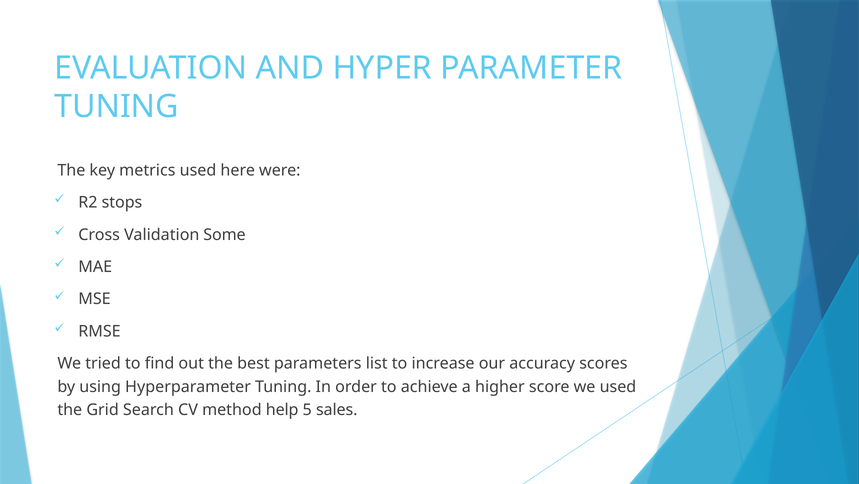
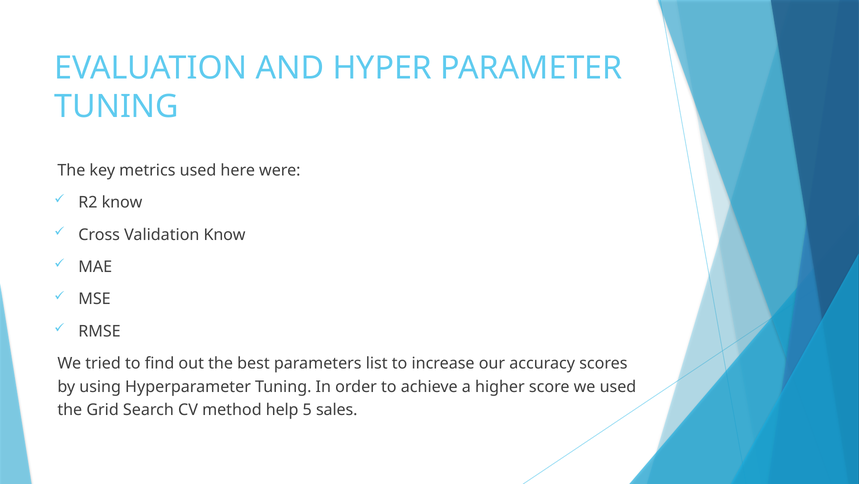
R2 stops: stops -> know (122, 202)
Validation Some: Some -> Know (224, 234)
